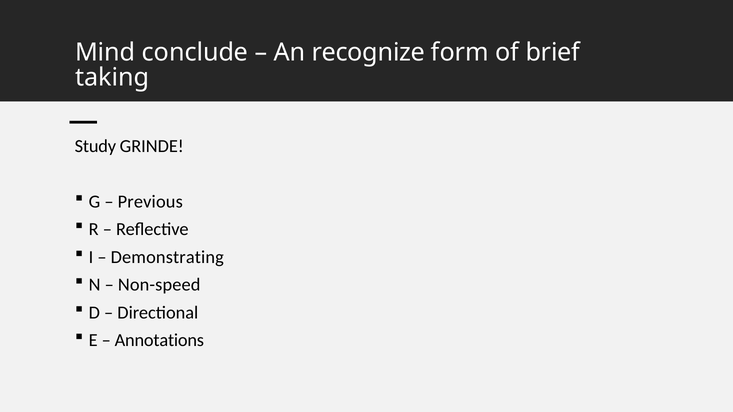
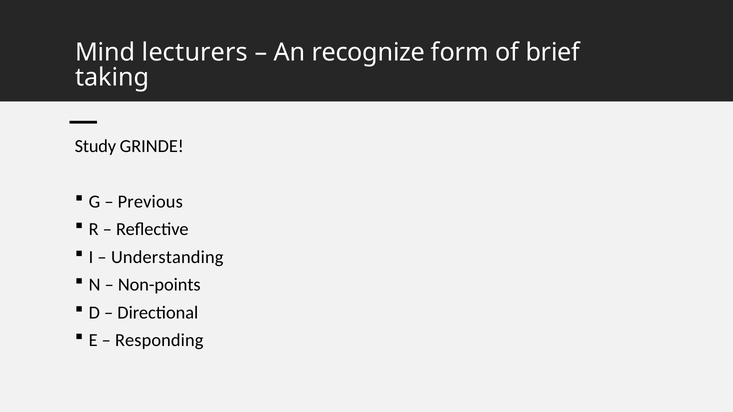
conclude: conclude -> lecturers (195, 53)
Demonstrating: Demonstrating -> Understanding (167, 257)
Non-speed: Non-speed -> Non-points (159, 285)
Annotations: Annotations -> Responding (159, 340)
